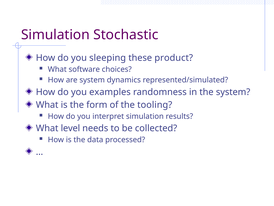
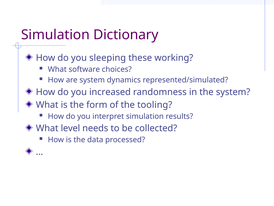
Stochastic: Stochastic -> Dictionary (126, 35)
product: product -> working (174, 58)
examples: examples -> increased (110, 92)
